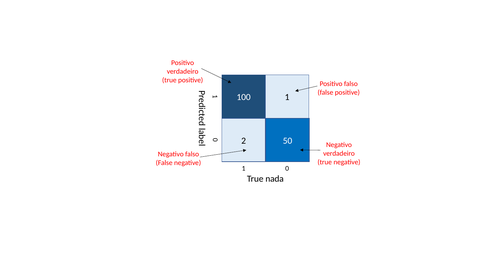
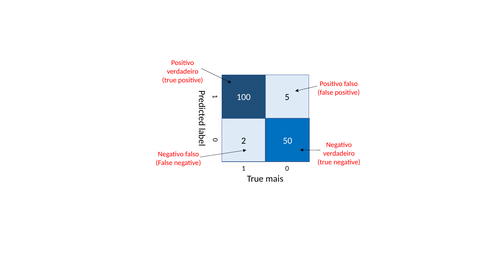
100 1: 1 -> 5 (287, 97)
nada: nada -> mais (275, 179)
